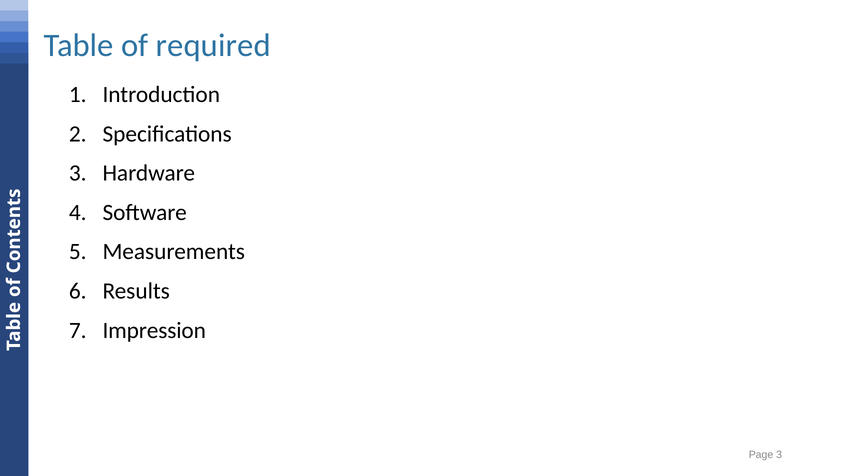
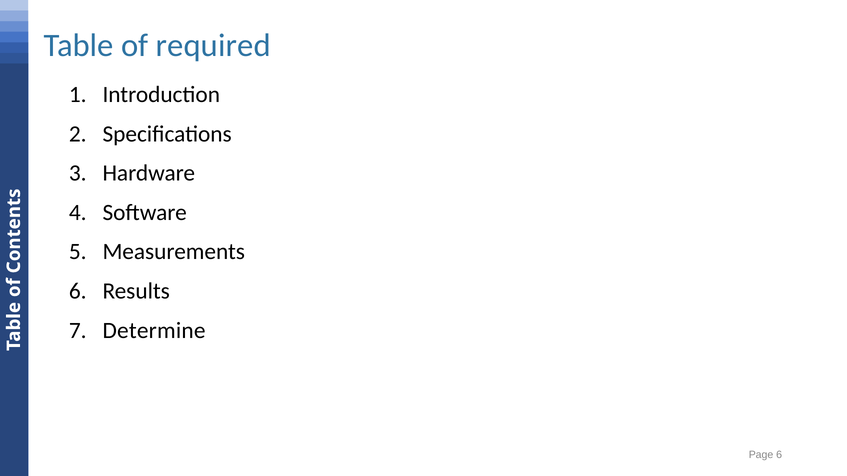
Impression: Impression -> Determine (154, 331)
Page 3: 3 -> 6 (779, 455)
